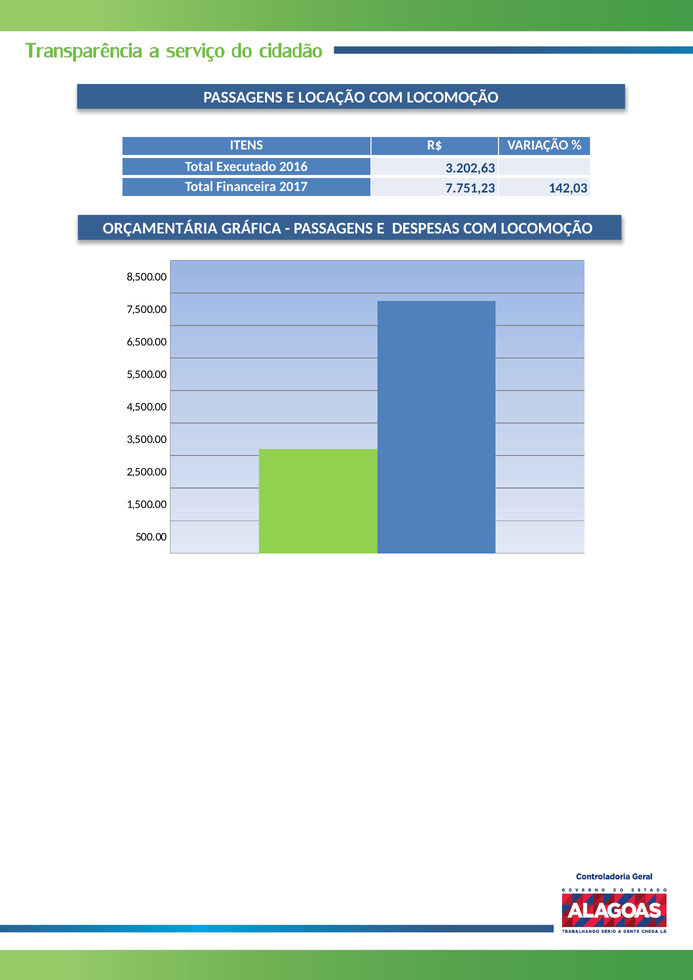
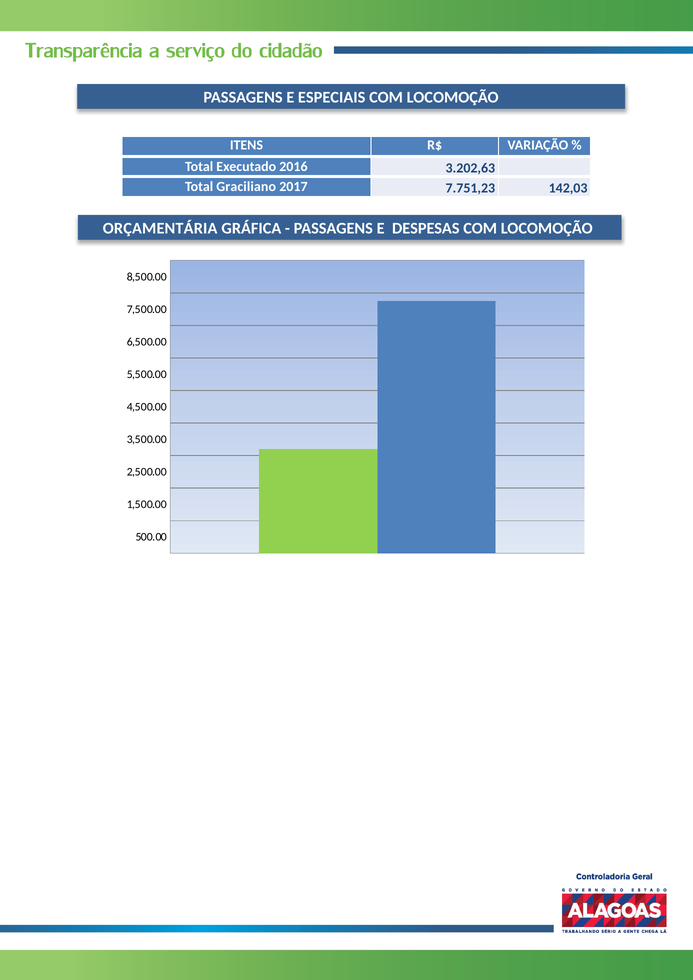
LOCAÇÃO: LOCAÇÃO -> ESPECIAIS (332, 98)
Financeira: Financeira -> Graciliano (246, 187)
